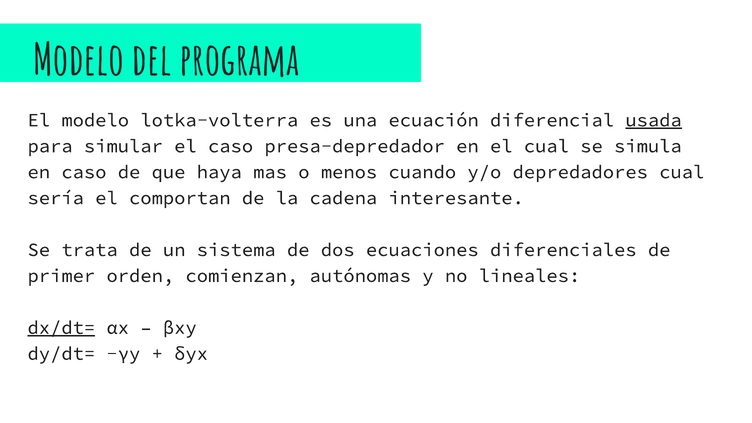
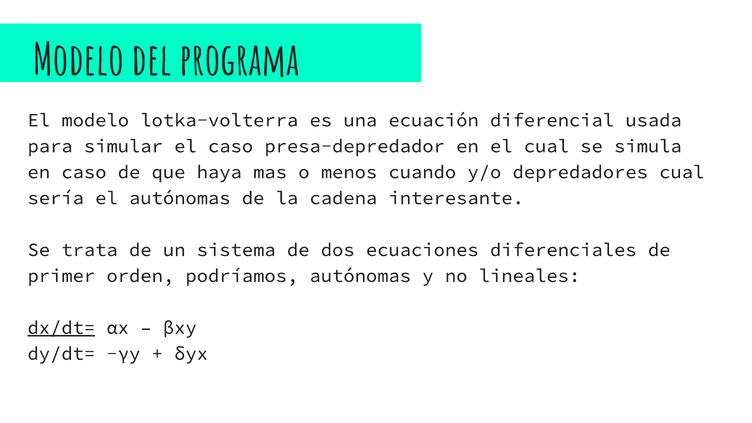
usada underline: present -> none (654, 120)
el comportan: comportan -> autónomas (180, 198)
comienzan: comienzan -> podríamos (242, 276)
